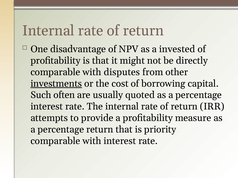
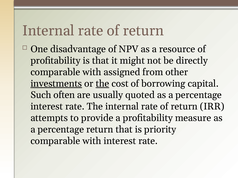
invested: invested -> resource (177, 49)
disputes: disputes -> assigned (122, 72)
the underline: none -> present (102, 84)
